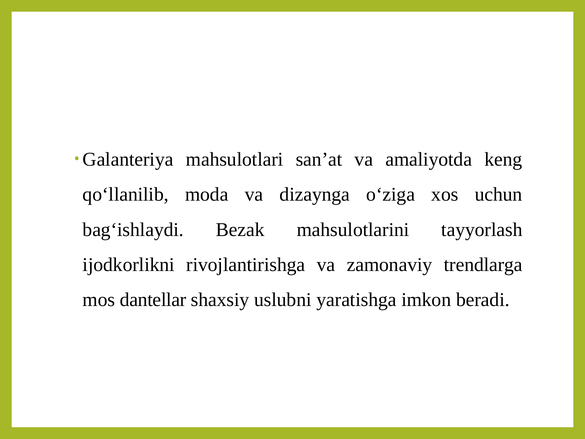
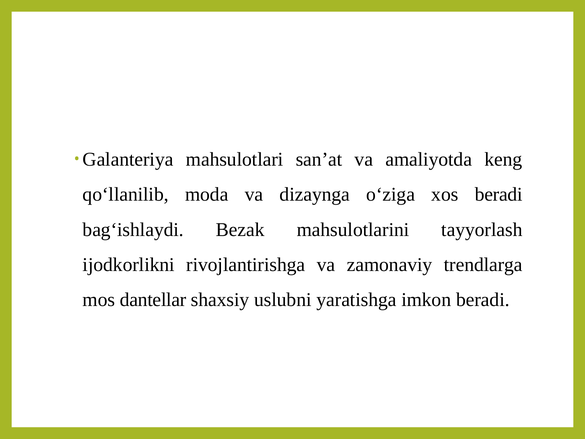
xos uchun: uchun -> beradi (499, 194)
